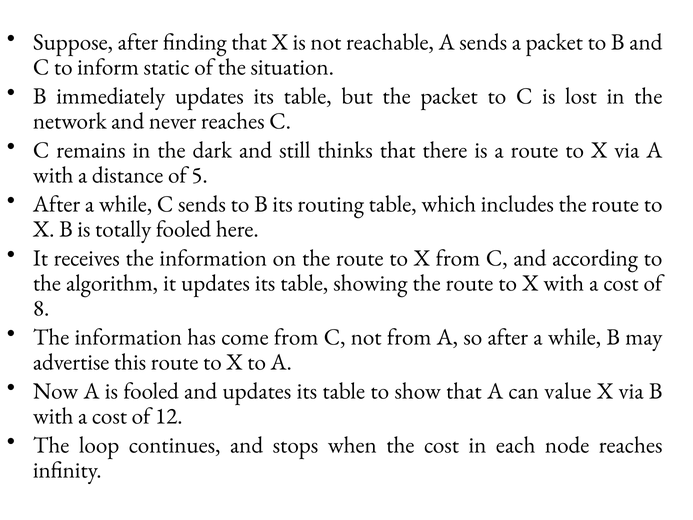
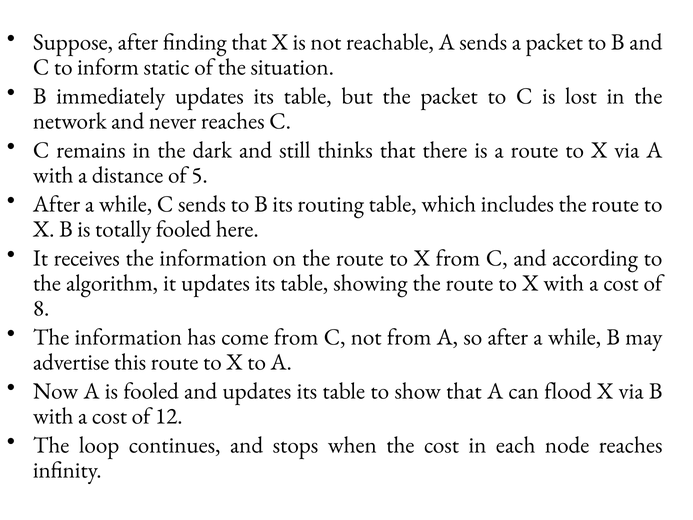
value: value -> flood (568, 391)
